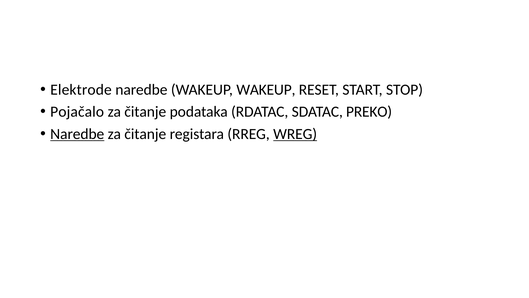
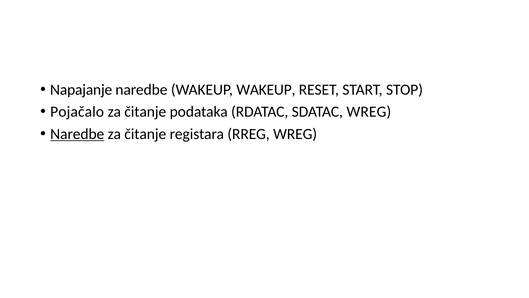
Elektrode: Elektrode -> Napajanje (81, 89)
SDATAC PREKO: PREKO -> WREG (369, 112)
WREG underline: present -> none (295, 134)
